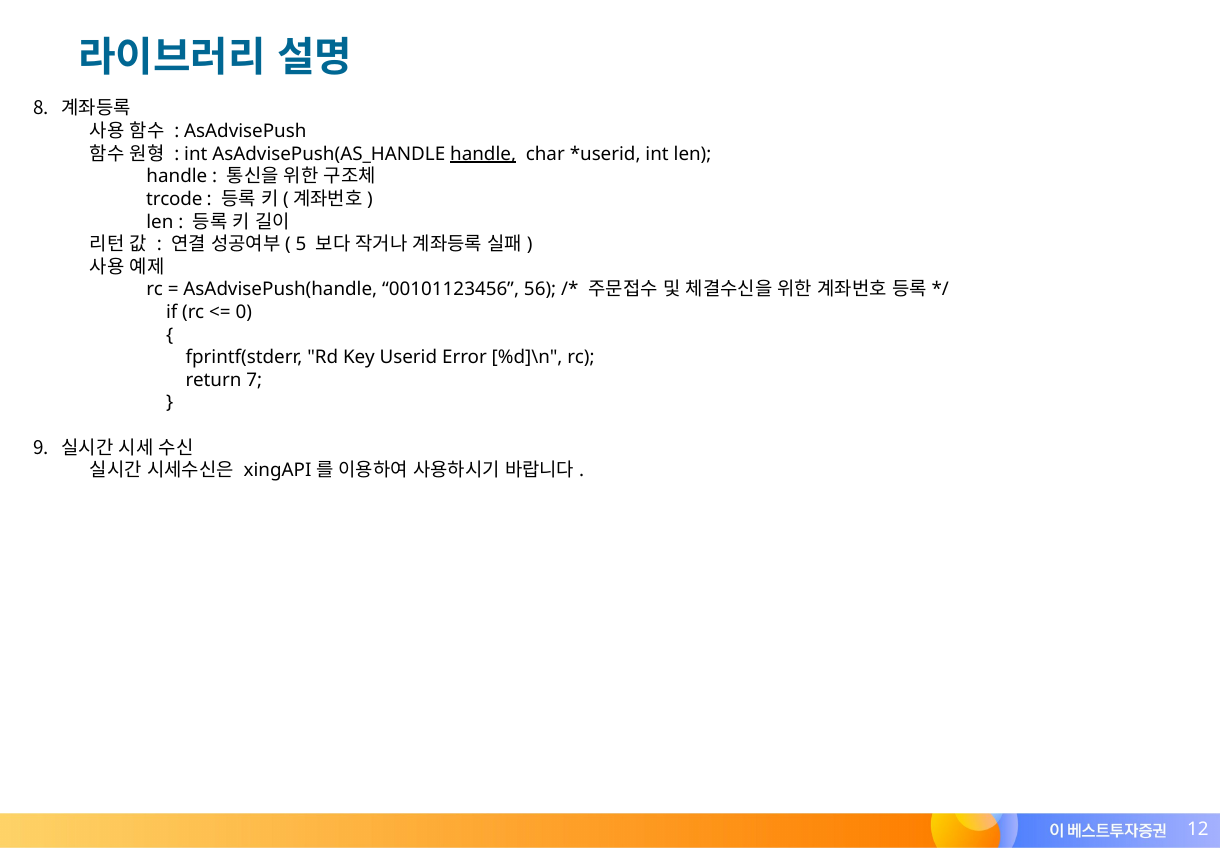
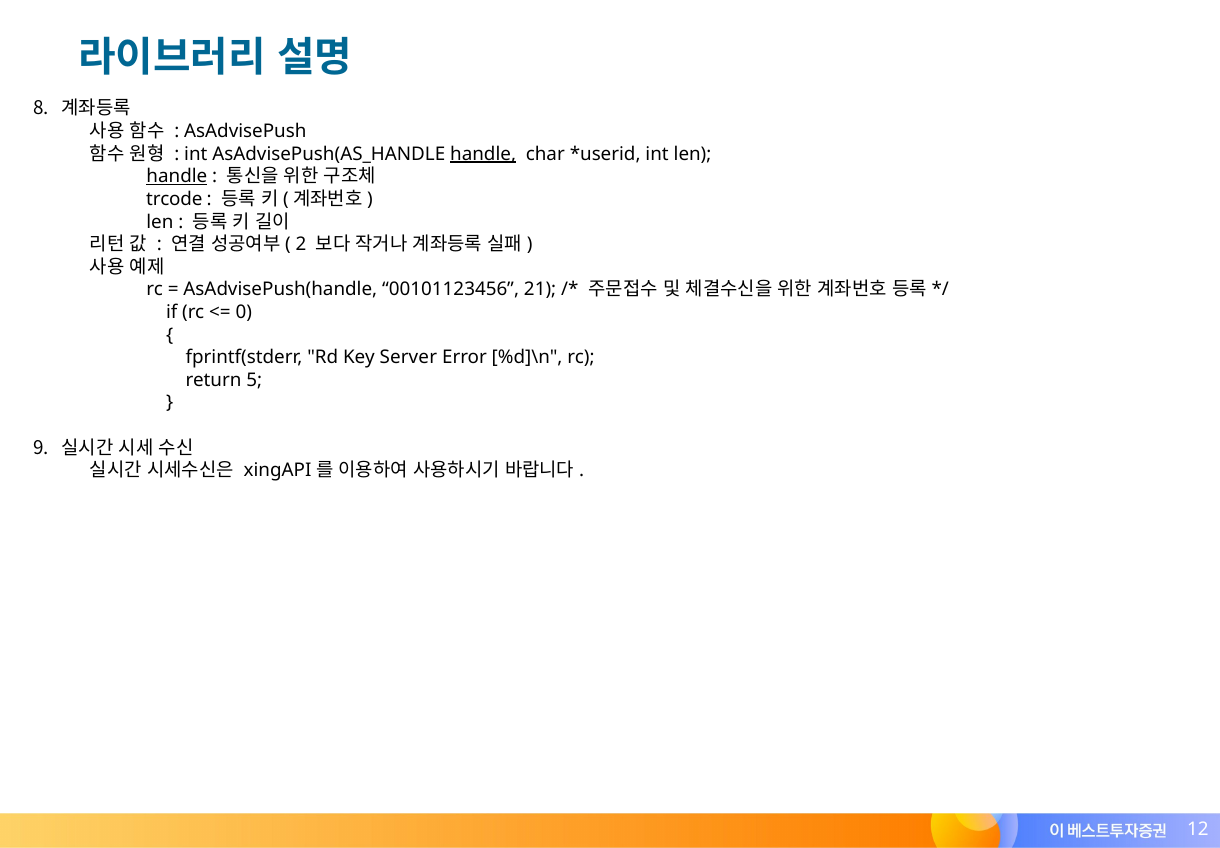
handle underline: none -> present (177, 177)
5: 5 -> 2 (301, 244)
56: 56 -> 21 (540, 290)
Userid: Userid -> Server (408, 358)
7: 7 -> 5 (254, 380)
